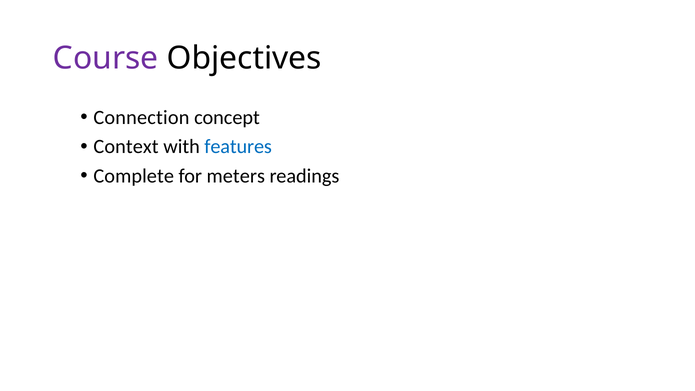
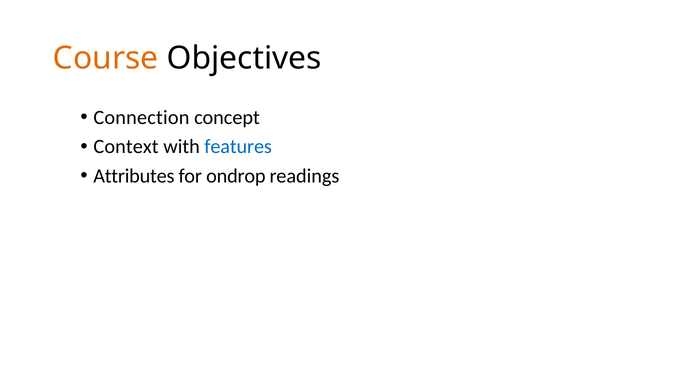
Course colour: purple -> orange (106, 58)
Complete: Complete -> Attributes (134, 176)
meters: meters -> ondrop (236, 176)
